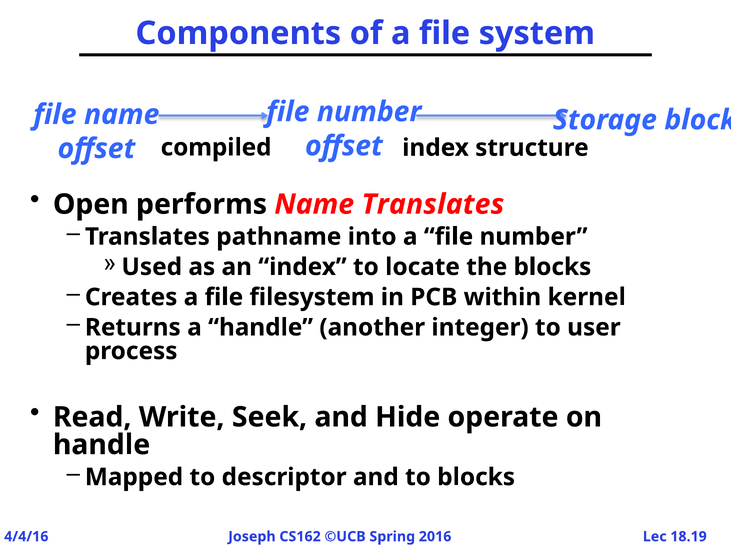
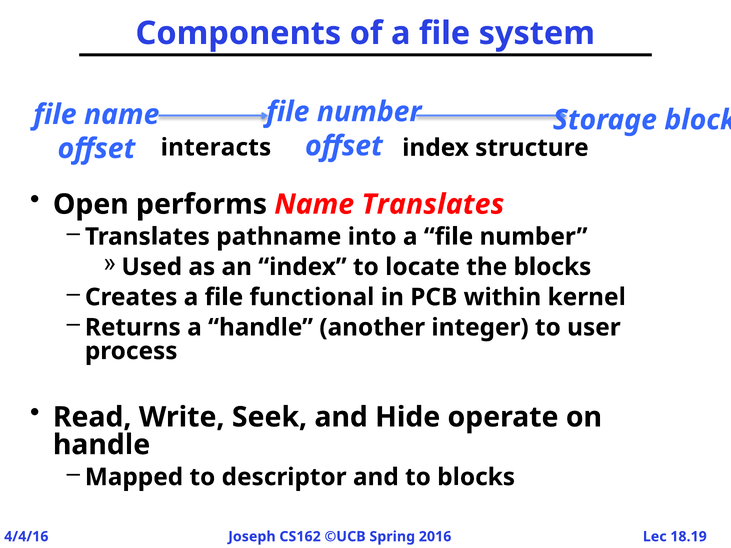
compiled: compiled -> interacts (216, 147)
filesystem: filesystem -> functional (312, 297)
